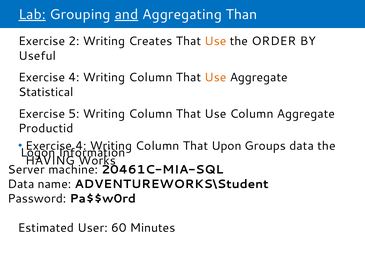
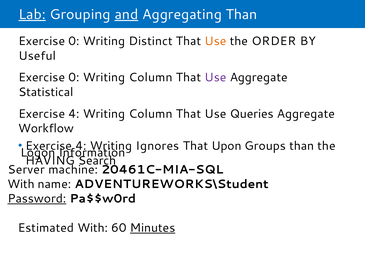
2: 2 -> 0 (74, 41)
Creates: Creates -> Distinct (151, 41)
4: 4 -> 0 (74, 78)
Use colour: orange -> purple (215, 78)
5: 5 -> 4 (74, 114)
Use Column: Column -> Queries (252, 114)
Productid: Productid -> Workflow (46, 129)
Column: Column -> Ignores (157, 146)
Groups data: data -> than (302, 146)
Works: Works -> Search (97, 161)
Data: Data -> With (21, 185)
Password underline: none -> present (37, 199)
Estimated User: User -> With (93, 229)
Minutes underline: none -> present (153, 229)
